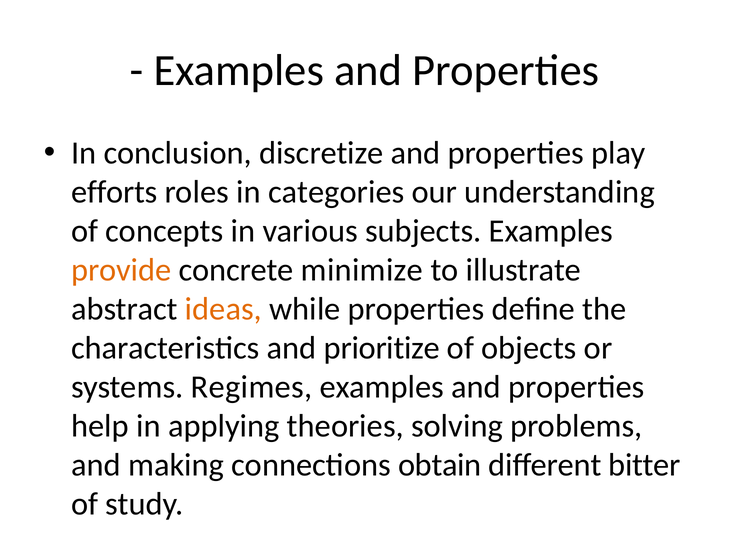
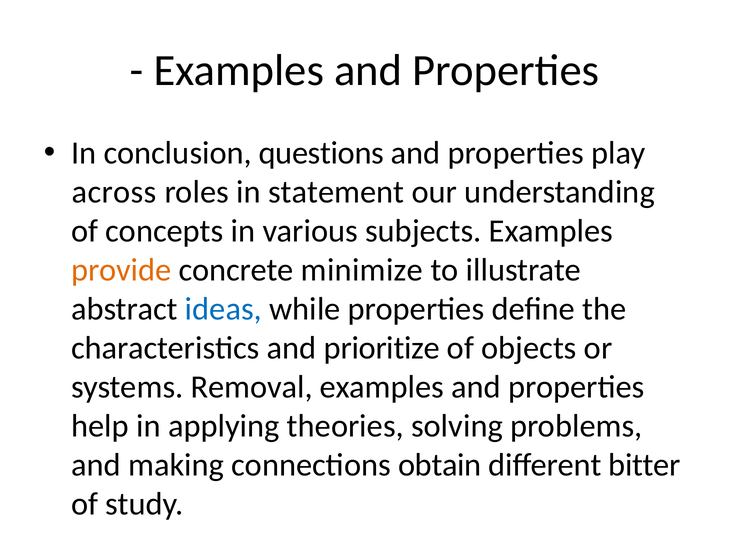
discretize: discretize -> questions (321, 153)
efforts: efforts -> across (114, 192)
categories: categories -> statement (336, 192)
ideas colour: orange -> blue (223, 309)
Regimes: Regimes -> Removal (252, 387)
